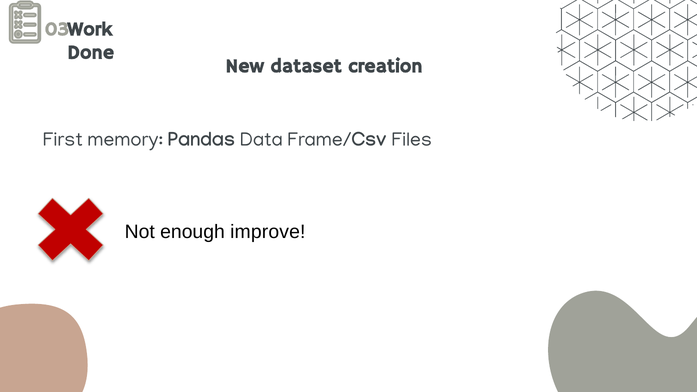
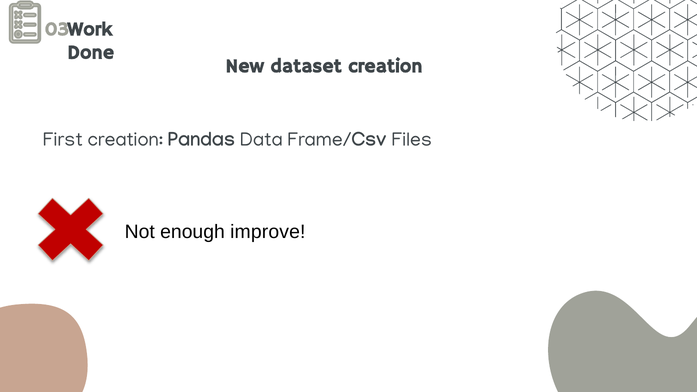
First memory: memory -> creation (125, 139)
